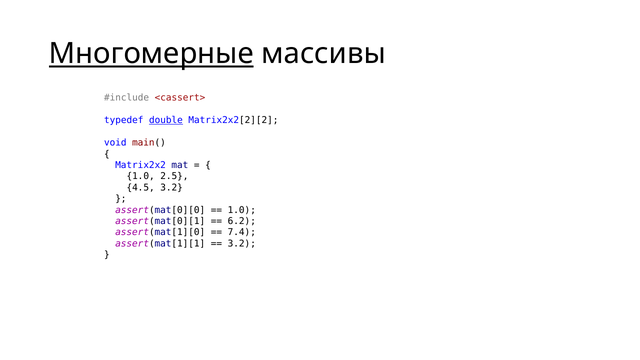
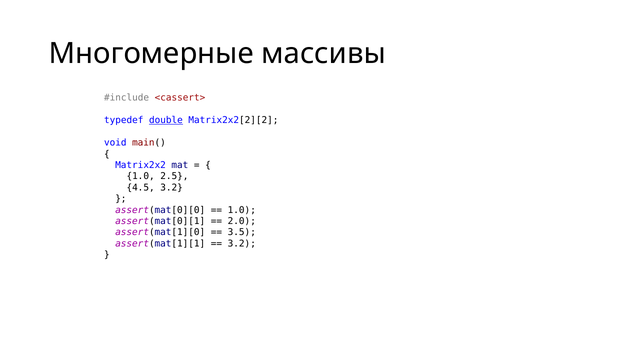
Многомерные underline: present -> none (151, 54)
6.2: 6.2 -> 2.0 (242, 221)
7.4: 7.4 -> 3.5 (242, 232)
